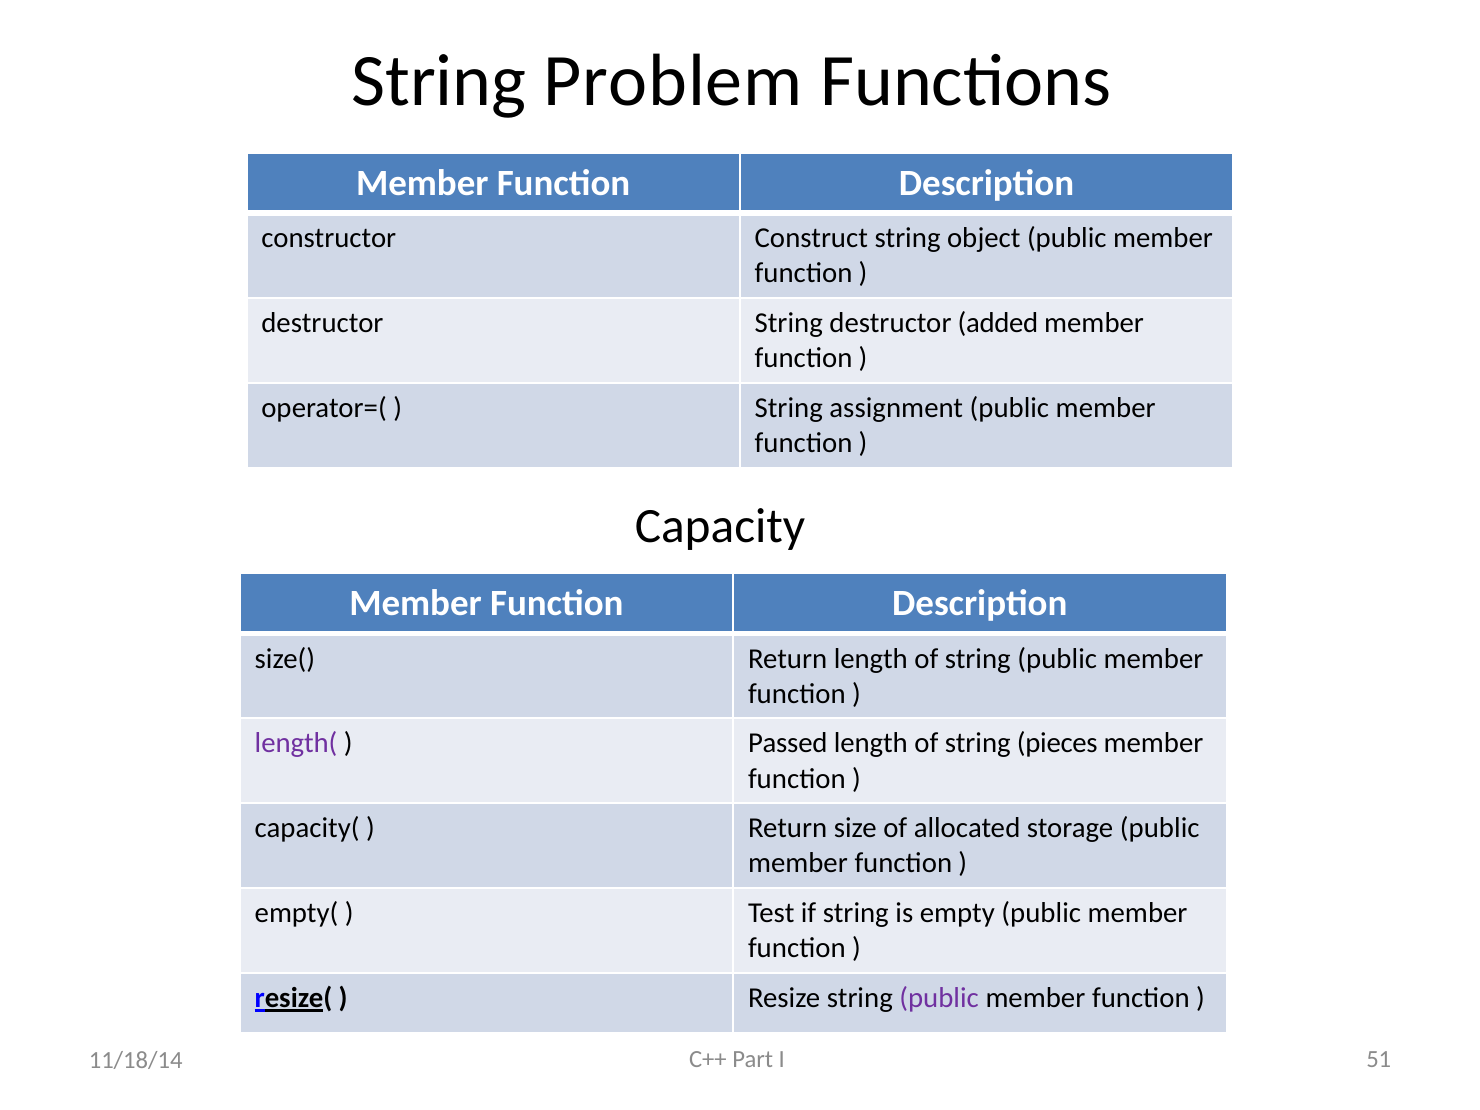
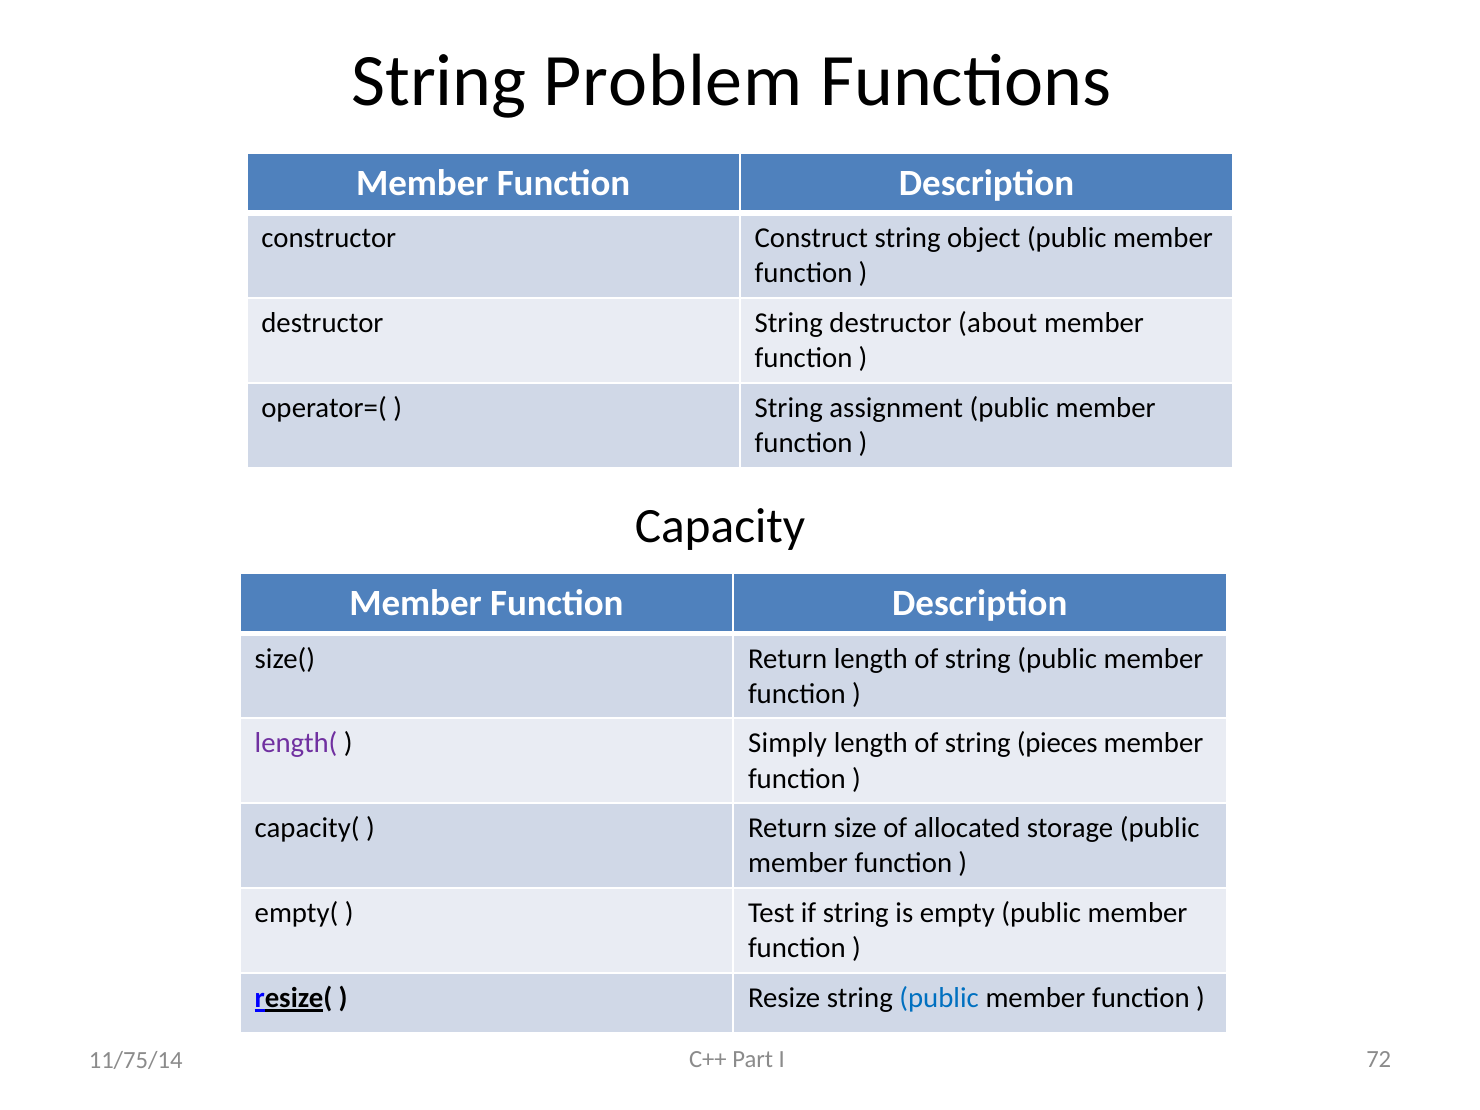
added: added -> about (998, 323)
Passed: Passed -> Simply (787, 743)
public colour: purple -> blue (939, 998)
51: 51 -> 72 (1379, 1060)
11/18/14: 11/18/14 -> 11/75/14 (136, 1060)
